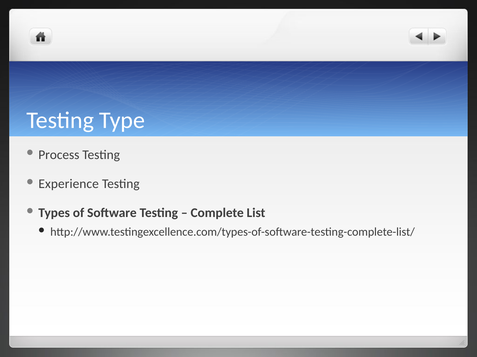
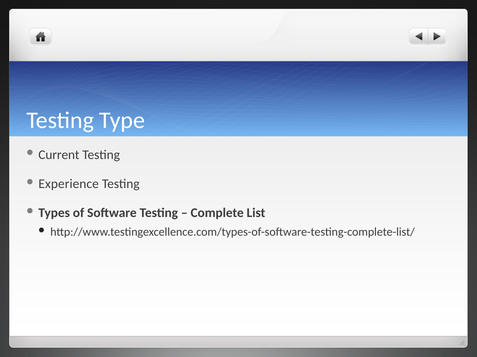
Process: Process -> Current (59, 155)
